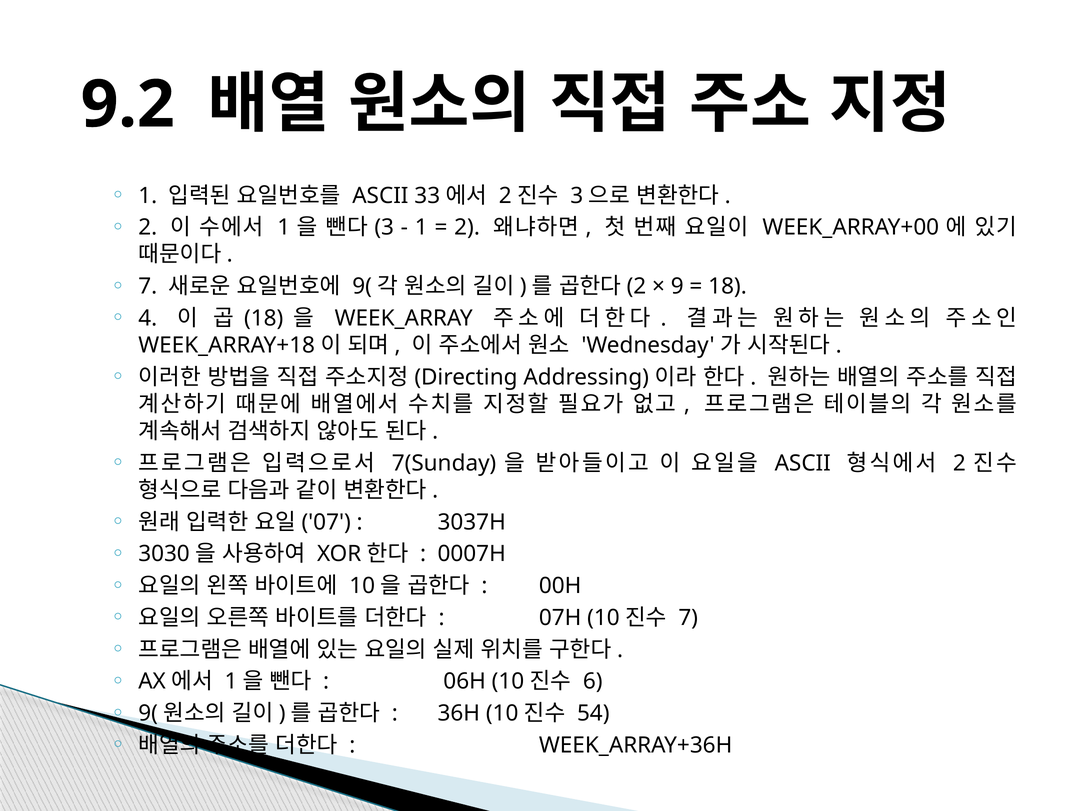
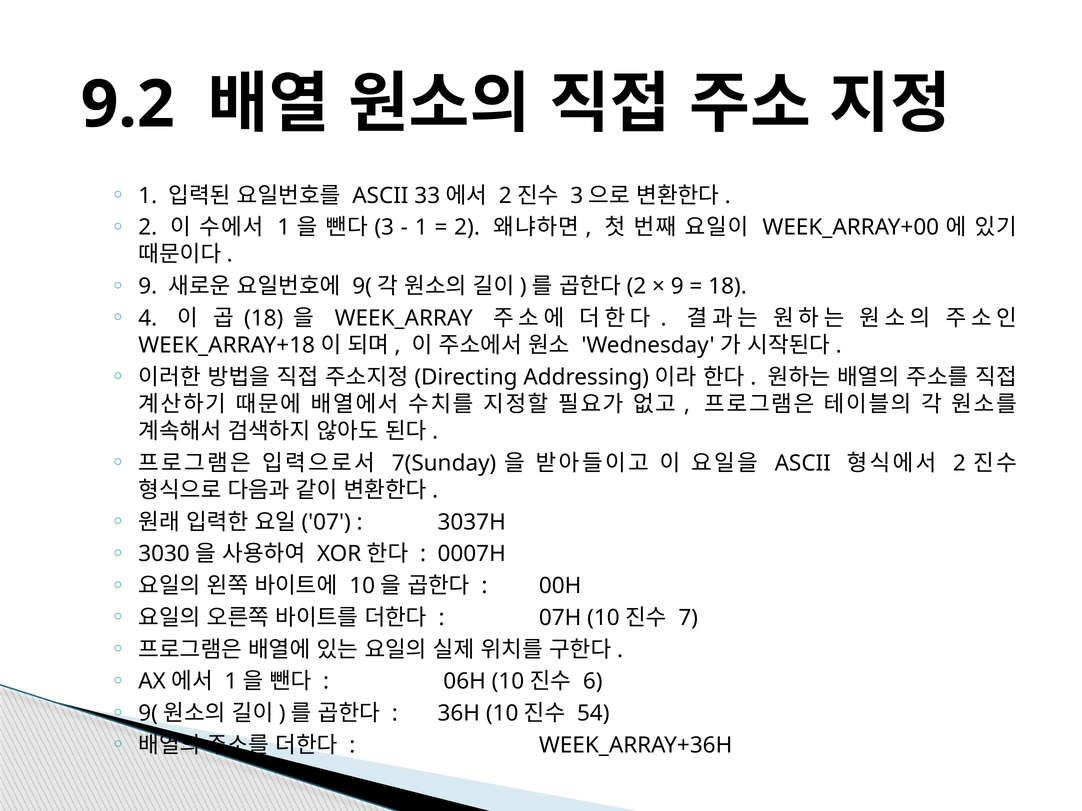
7: 7 -> 9 (148, 287)
